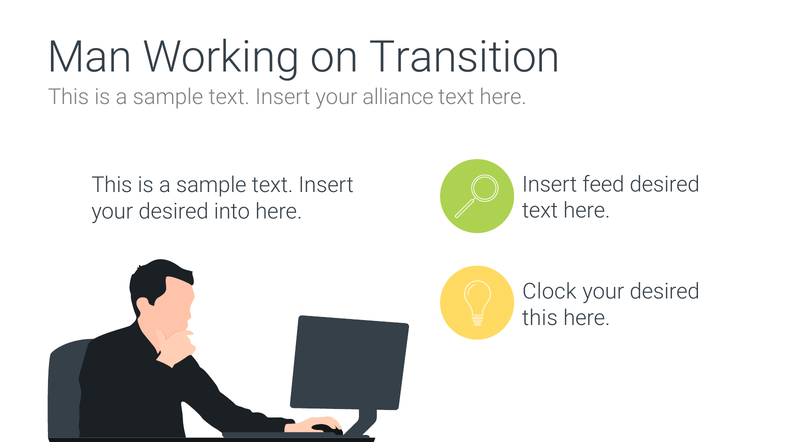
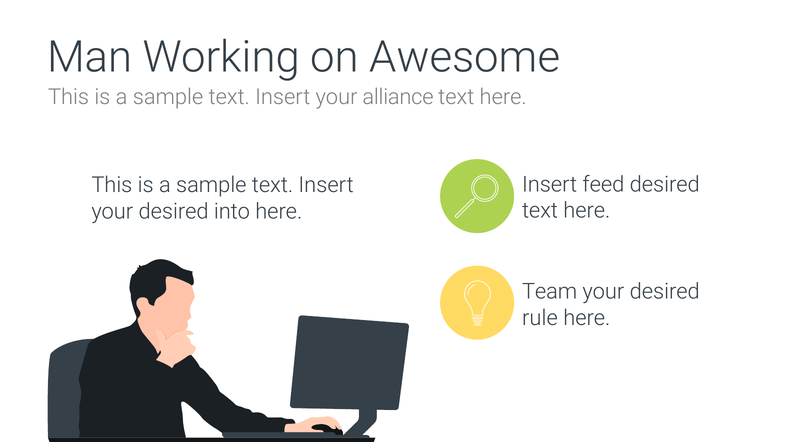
Transition: Transition -> Awesome (465, 58)
Clock: Clock -> Team (550, 292)
this: this -> rule (540, 318)
